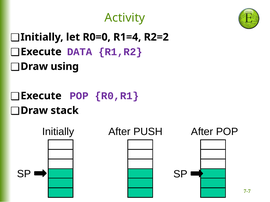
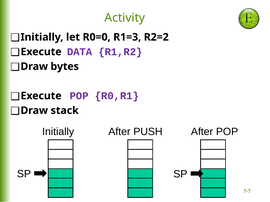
R1=4: R1=4 -> R1=3 (127, 37)
using: using -> bytes (65, 67)
